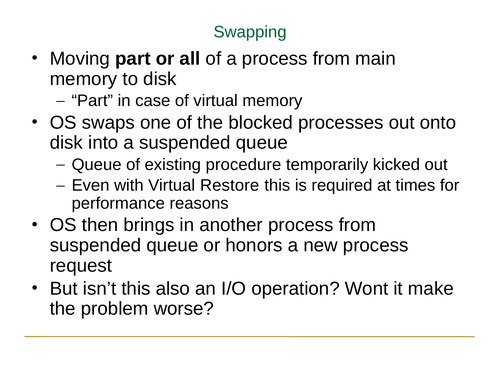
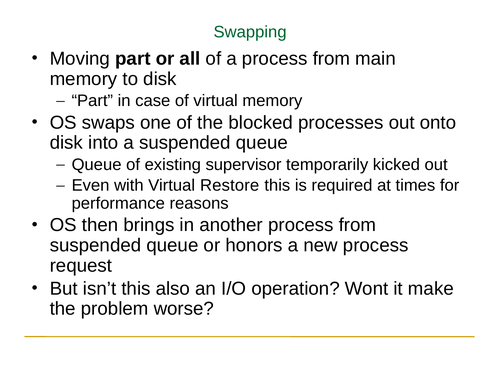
procedure: procedure -> supervisor (244, 165)
